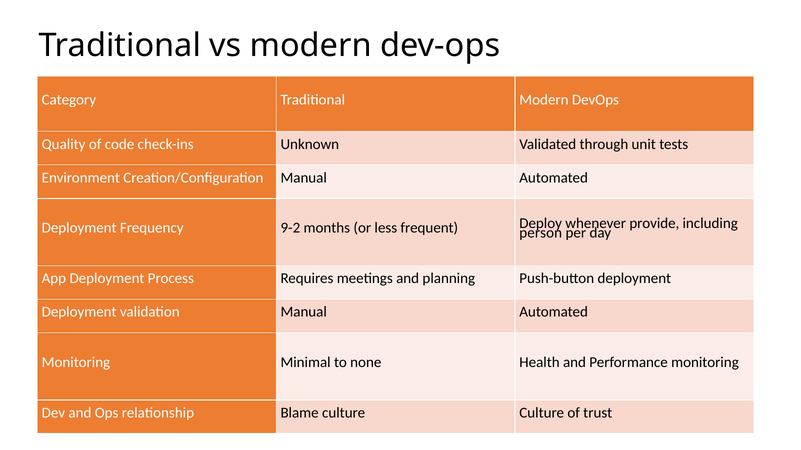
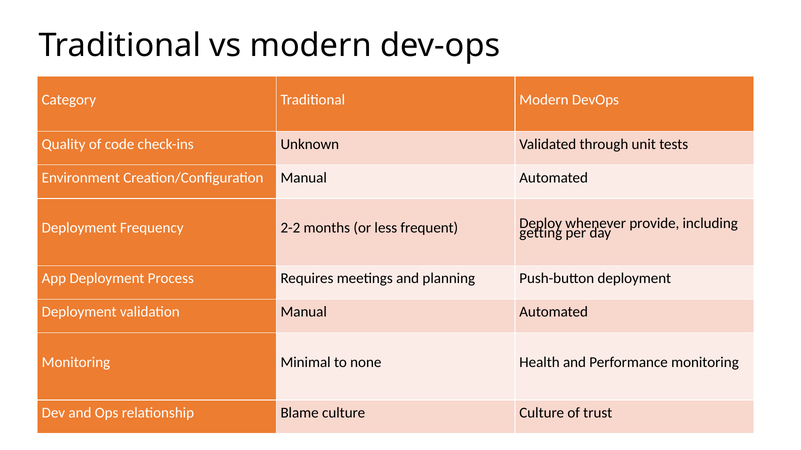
9-2: 9-2 -> 2-2 (290, 228)
person: person -> getting (541, 233)
